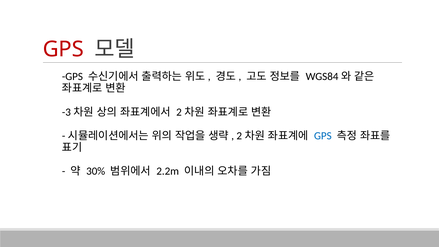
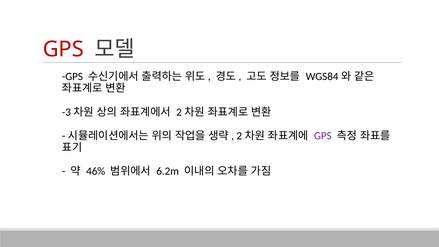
GPS colour: blue -> purple (323, 136)
30%: 30% -> 46% (96, 171)
2.2m: 2.2m -> 6.2m (168, 171)
